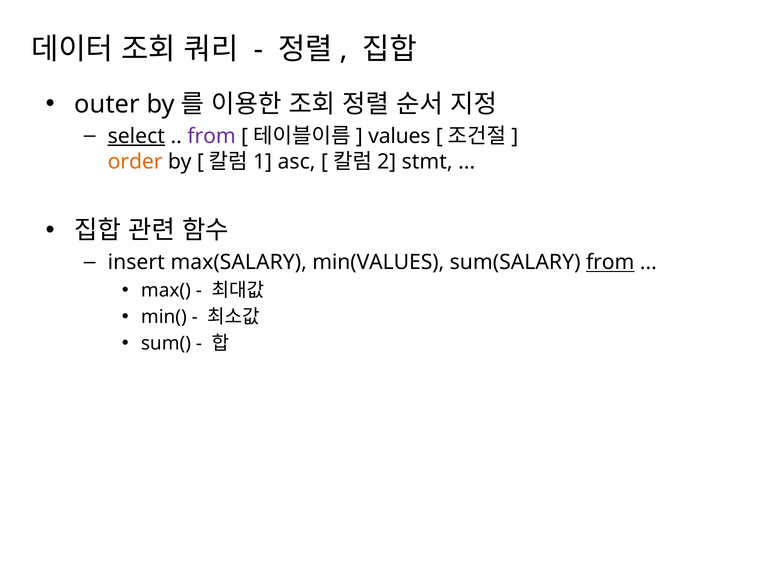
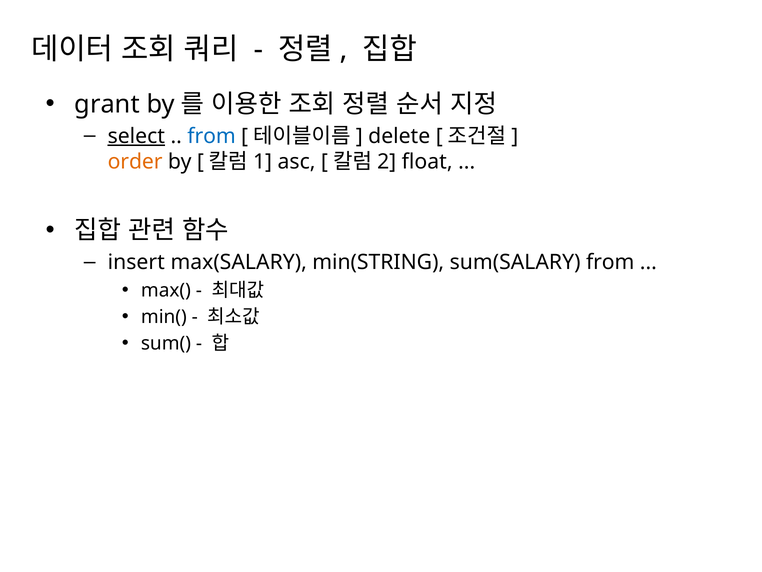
outer: outer -> grant (107, 104)
from colour: purple -> blue (212, 136)
values: values -> delete (399, 136)
stmt: stmt -> float (427, 161)
min(VALUES: min(VALUES -> min(STRING (378, 262)
from underline: present -> none (610, 262)
